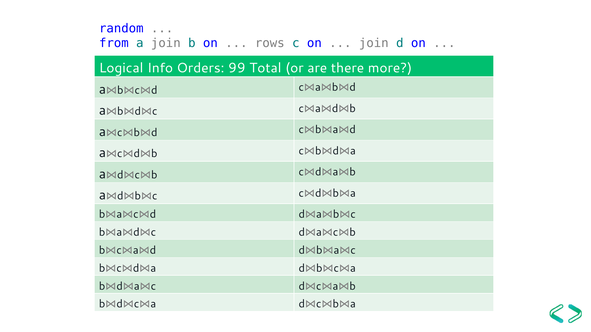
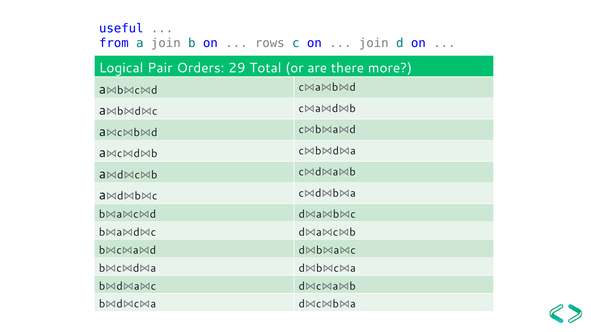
random: random -> useful (121, 28)
Info: Info -> Pair (160, 68)
99: 99 -> 29 (237, 68)
